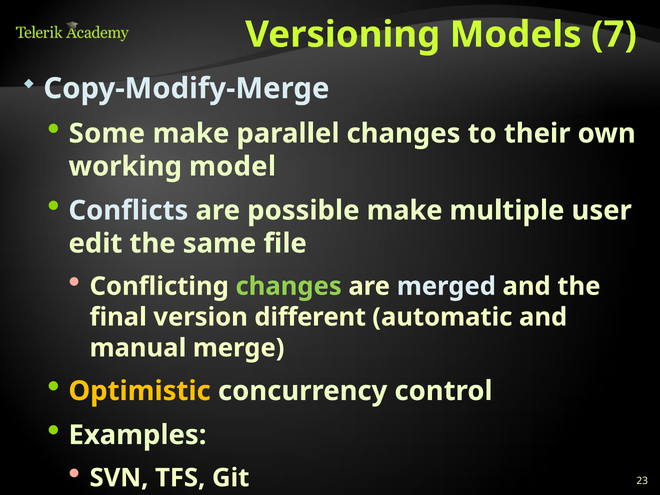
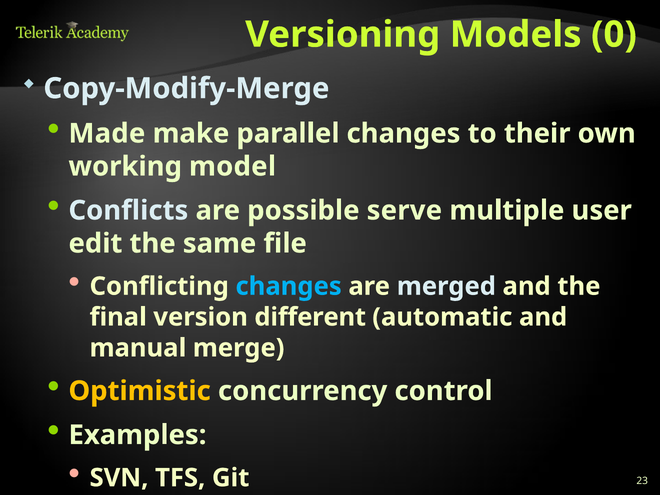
7: 7 -> 0 (614, 35)
Some: Some -> Made (107, 133)
possible make: make -> serve (404, 210)
changes colour: light green -> light blue (289, 286)
